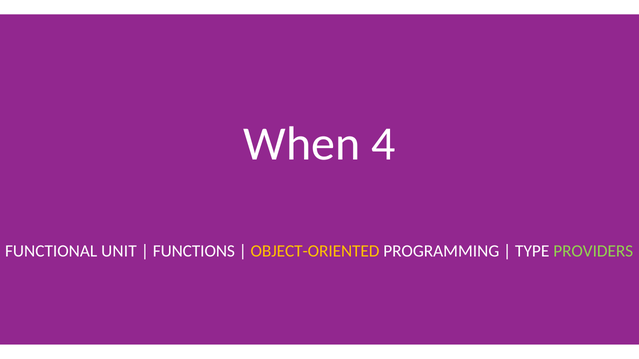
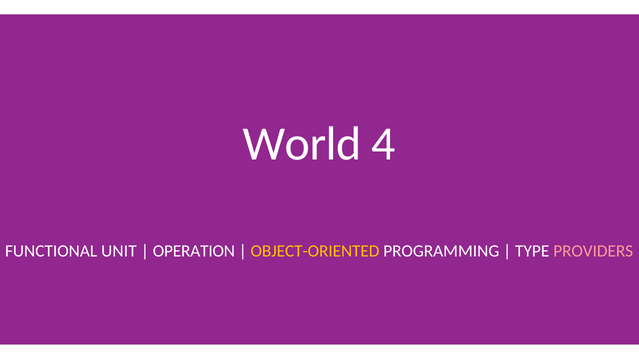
When: When -> World (302, 144)
FUNCTIONS: FUNCTIONS -> OPERATION (194, 251)
PROVIDERS colour: light green -> pink (593, 251)
